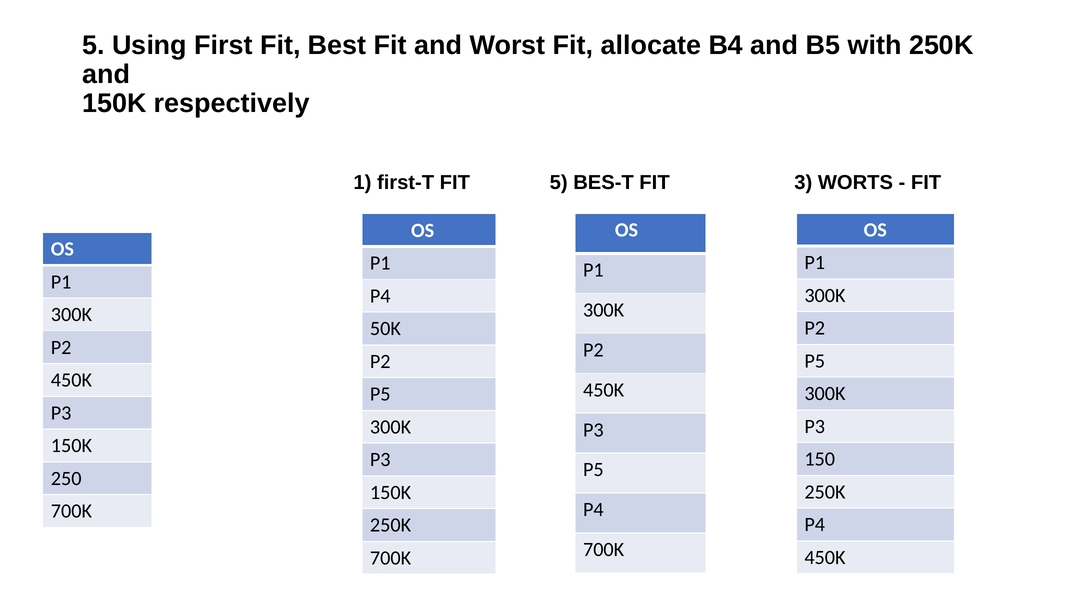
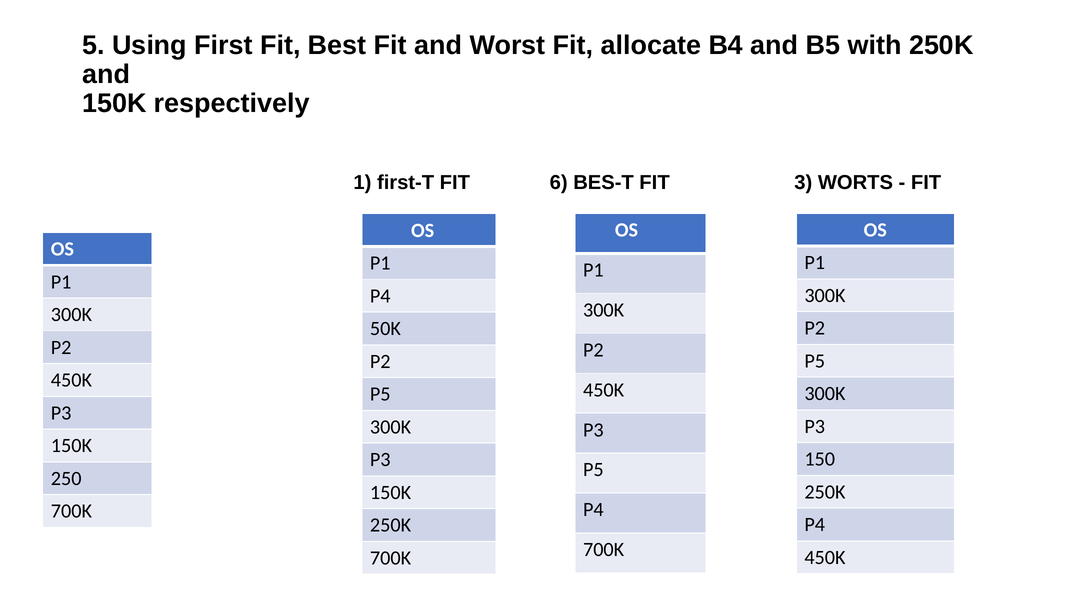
FIT 5: 5 -> 6 (559, 183)
